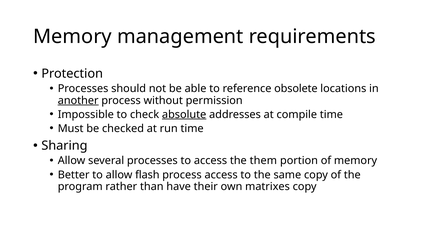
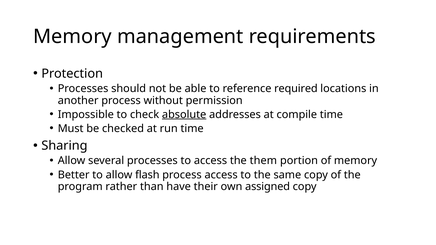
obsolete: obsolete -> required (296, 89)
another underline: present -> none (78, 101)
matrixes: matrixes -> assigned (268, 187)
